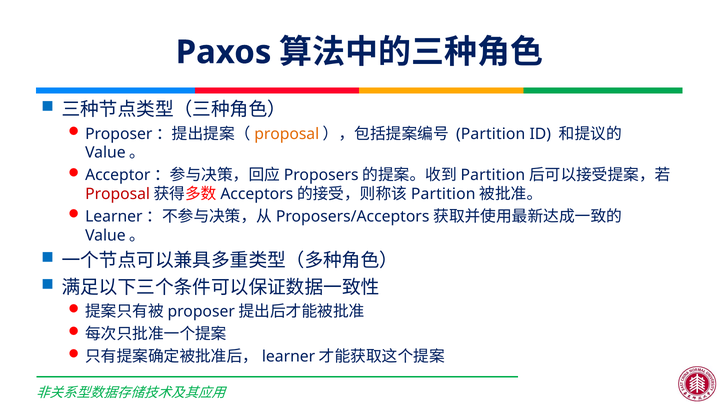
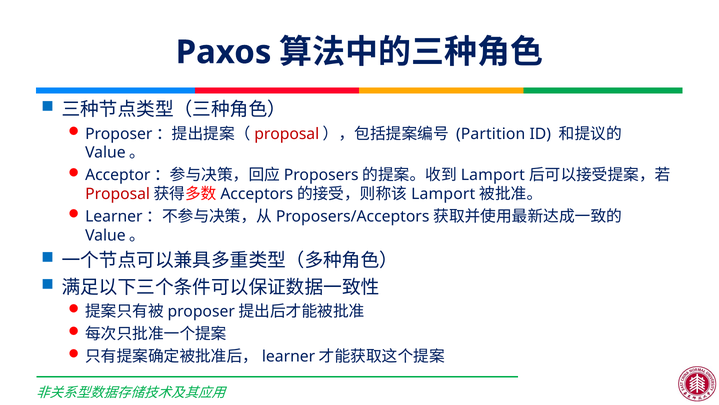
proposal colour: orange -> red (287, 134)
Partition: Partition -> Lamport (493, 175)
Partition: Partition -> Lamport (443, 194)
